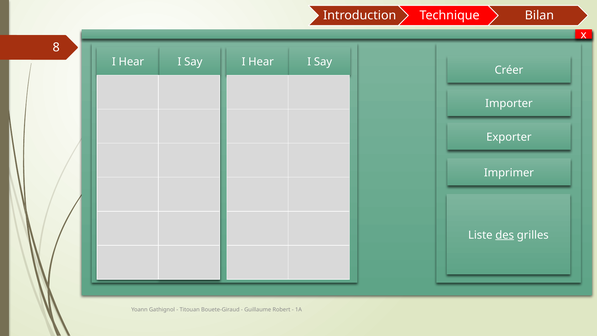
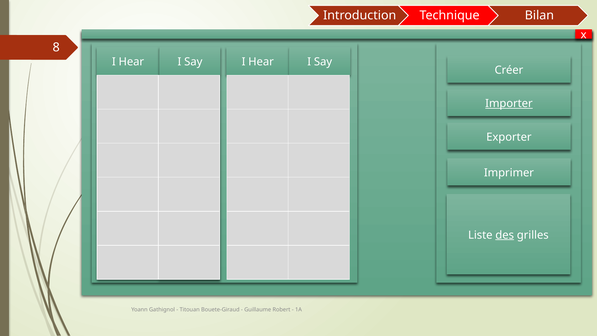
Importer underline: none -> present (509, 103)
